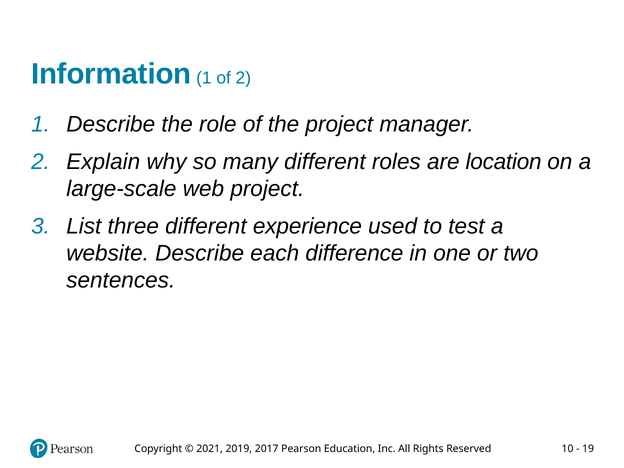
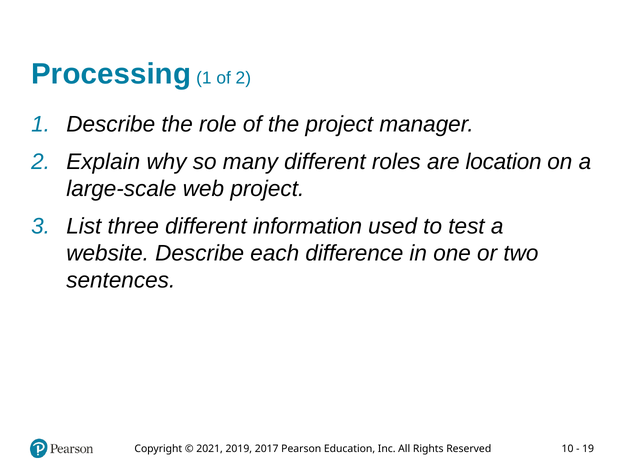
Information: Information -> Processing (111, 74)
experience: experience -> information (308, 226)
